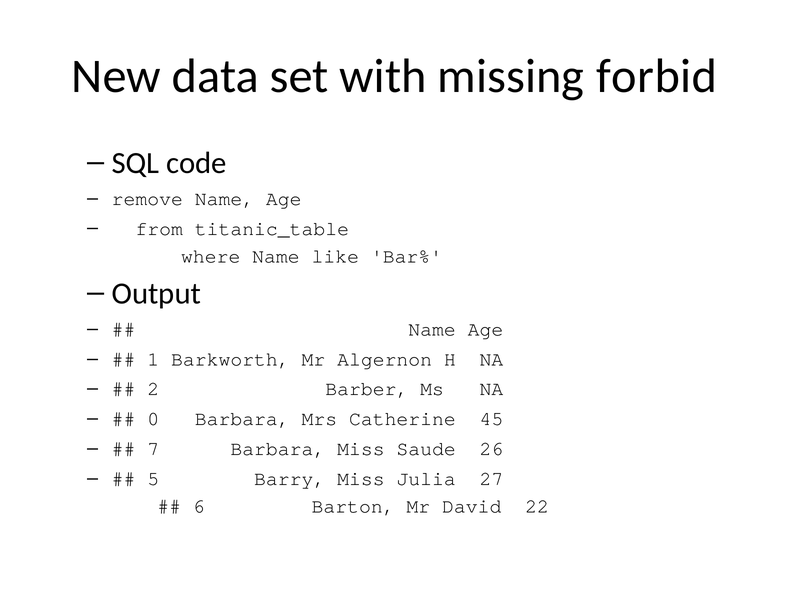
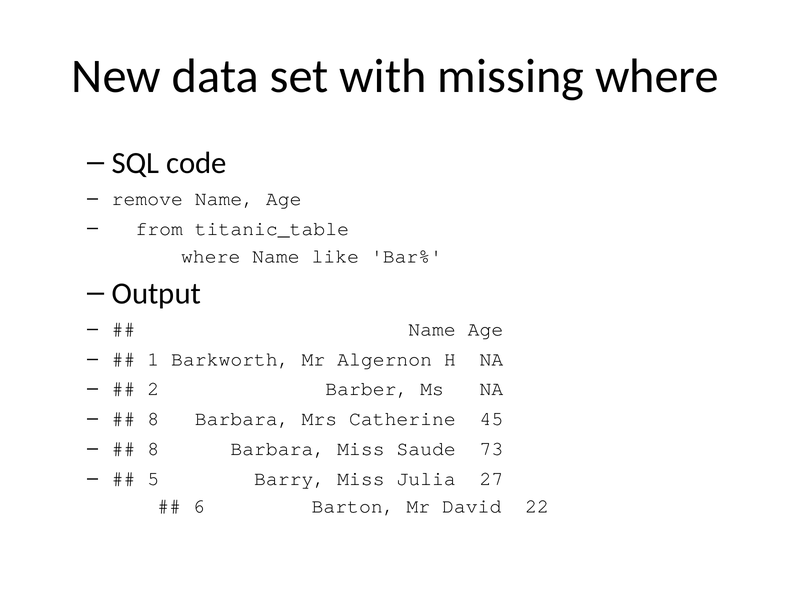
missing forbid: forbid -> where (657, 77)
0: 0 -> 8 (153, 419)
7: 7 -> 8 (153, 449)
26: 26 -> 73 (491, 449)
